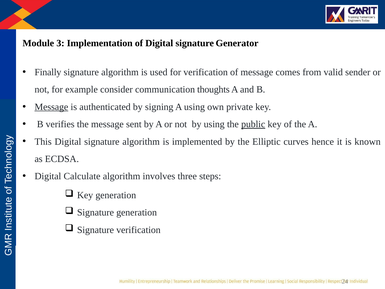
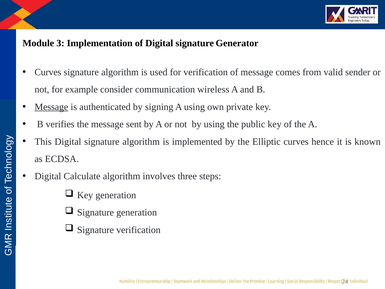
Finally: Finally -> Curves (48, 72)
thoughts: thoughts -> wireless (213, 89)
public underline: present -> none (253, 124)
